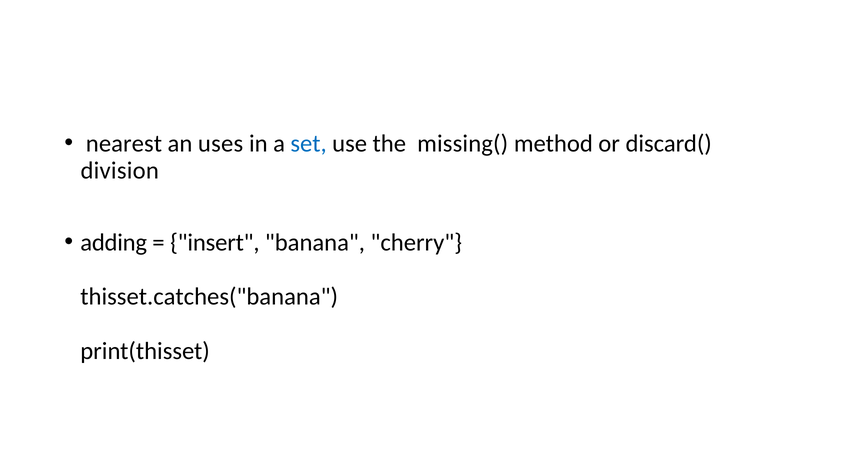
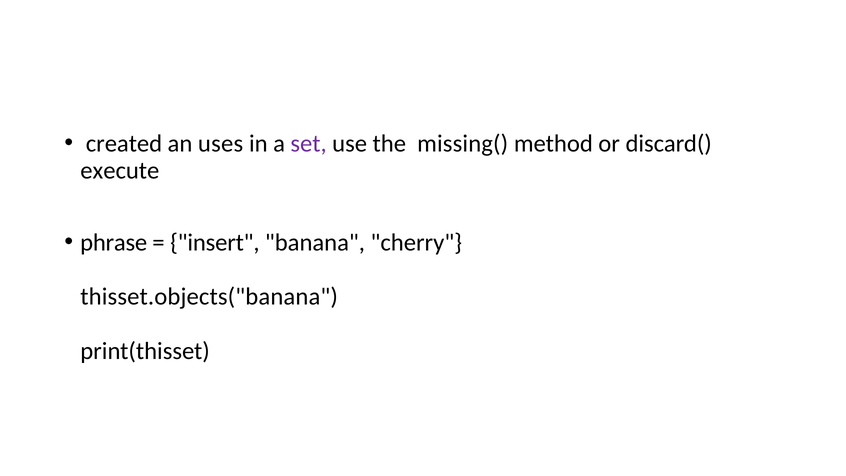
nearest: nearest -> created (124, 143)
set colour: blue -> purple (309, 143)
division: division -> execute (120, 171)
adding: adding -> phrase (114, 242)
thisset.catches("banana: thisset.catches("banana -> thisset.objects("banana (209, 297)
